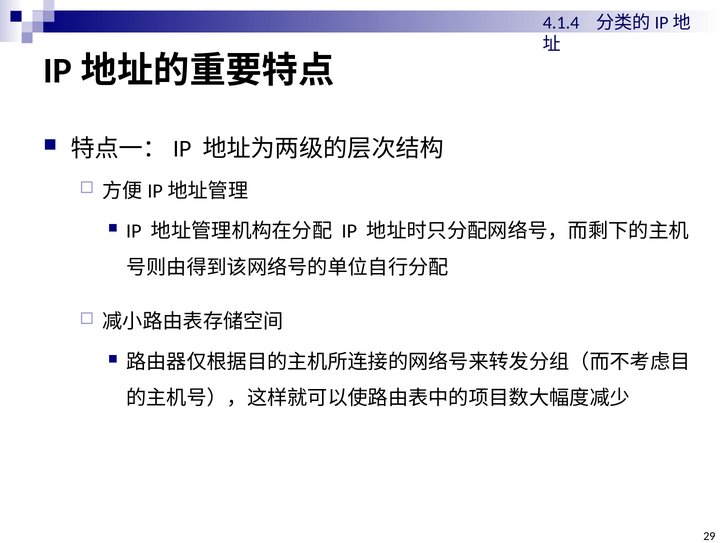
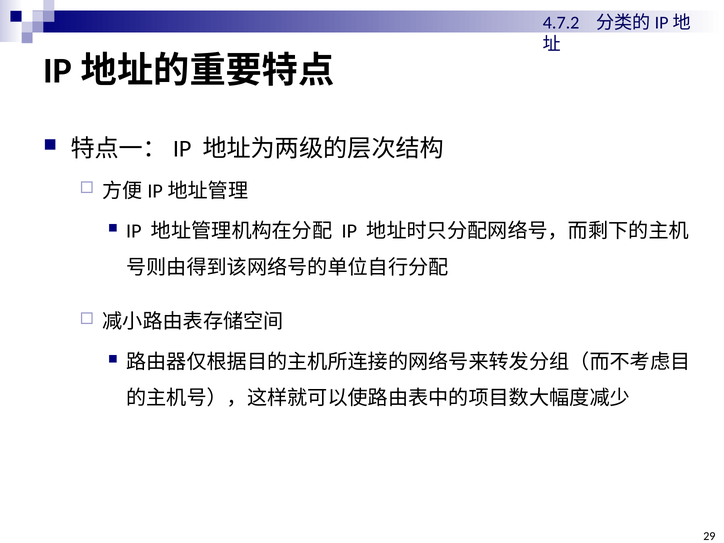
4.1.4: 4.1.4 -> 4.7.2 (561, 23)
